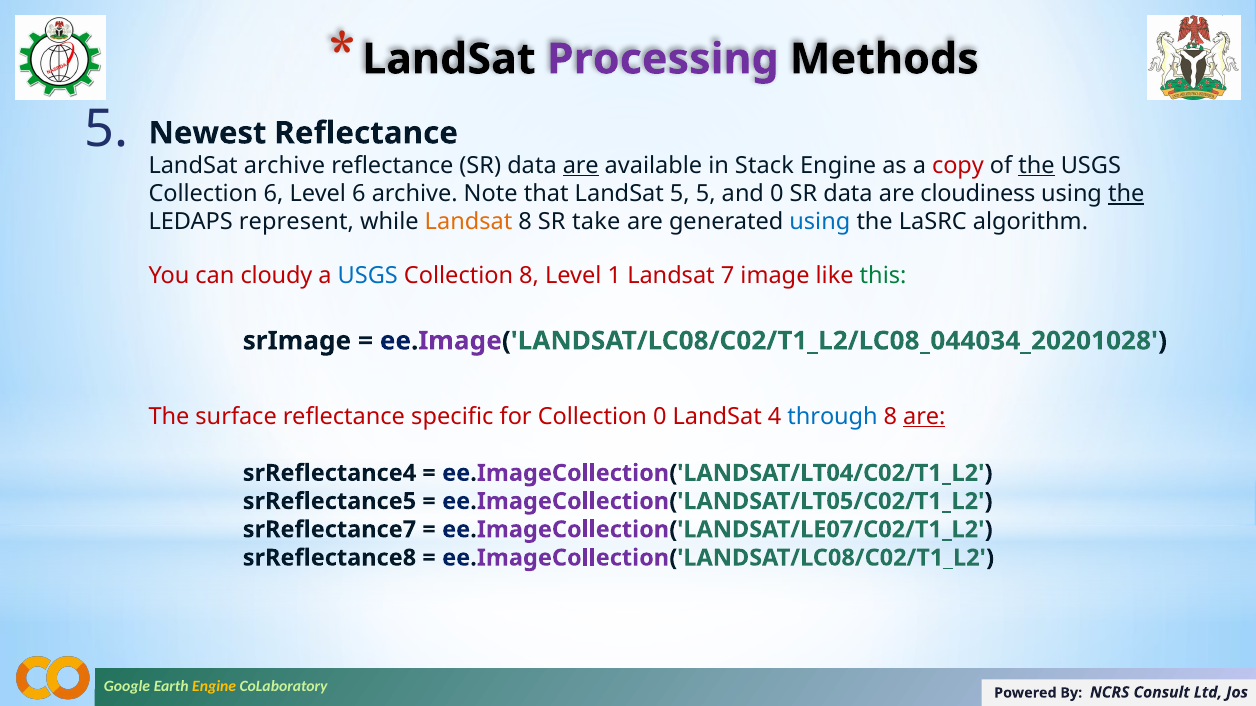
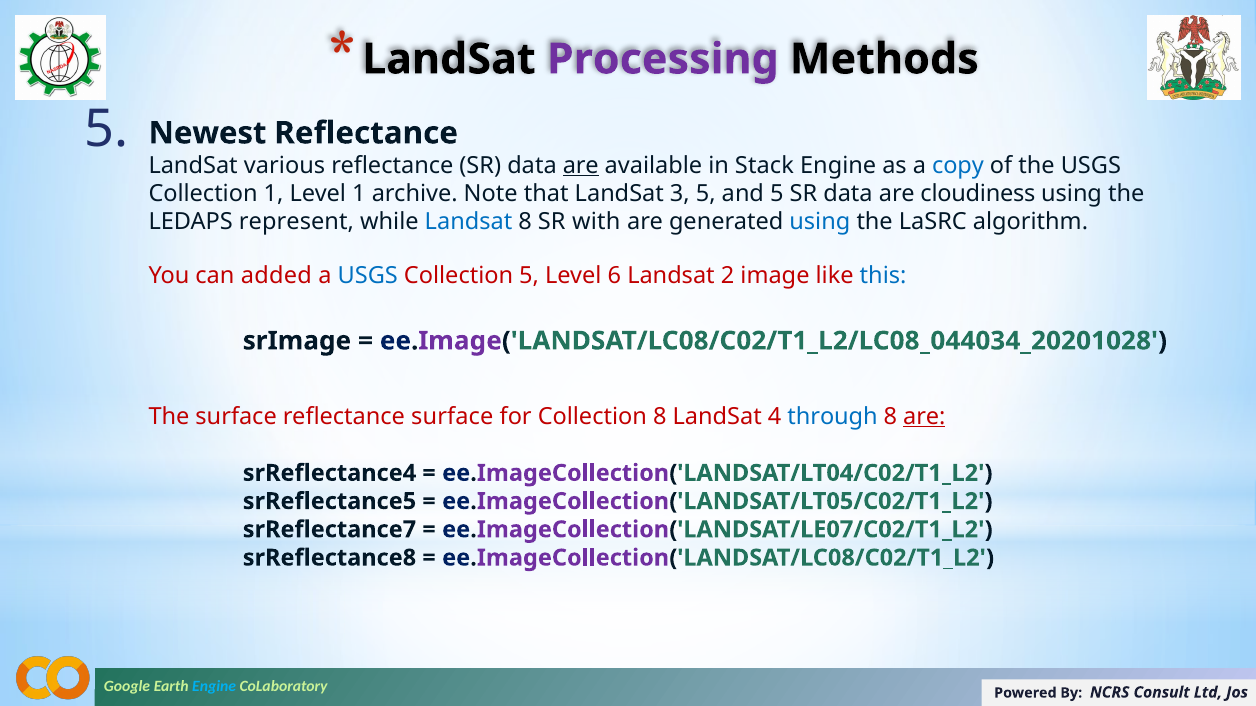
LandSat archive: archive -> various (285, 166)
copy colour: red -> blue (958, 166)
the underline: present -> none (1036, 166)
Collection 6: 6 -> 1 (274, 194)
Level 6: 6 -> 1 (359, 194)
LandSat 5: 5 -> 3 (680, 194)
and 0: 0 -> 5 (777, 194)
the underline: present -> none (1126, 194)
Landsat colour: orange -> blue (468, 222)
take: take -> with (596, 222)
cloudy: cloudy -> added (276, 275)
Collection 8: 8 -> 5 (529, 275)
1: 1 -> 6 (614, 275)
7: 7 -> 2 (728, 275)
this colour: green -> blue (883, 275)
reflectance specific: specific -> surface (452, 417)
Collection 0: 0 -> 8 (660, 417)
Engine colour: yellow -> light blue (214, 687)
